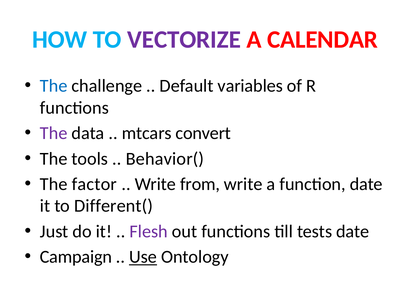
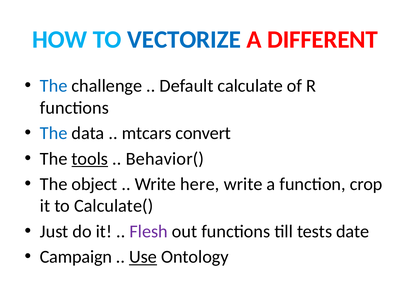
VECTORIZE colour: purple -> blue (184, 40)
CALENDAR: CALENDAR -> DIFFERENT (323, 40)
variables: variables -> calculate (250, 86)
The colour: purple -> blue (54, 133)
tools underline: none -> present (90, 159)
factor: factor -> object (95, 184)
from: from -> here (200, 184)
function date: date -> crop (366, 184)
Different(: Different( -> Calculate( (114, 206)
